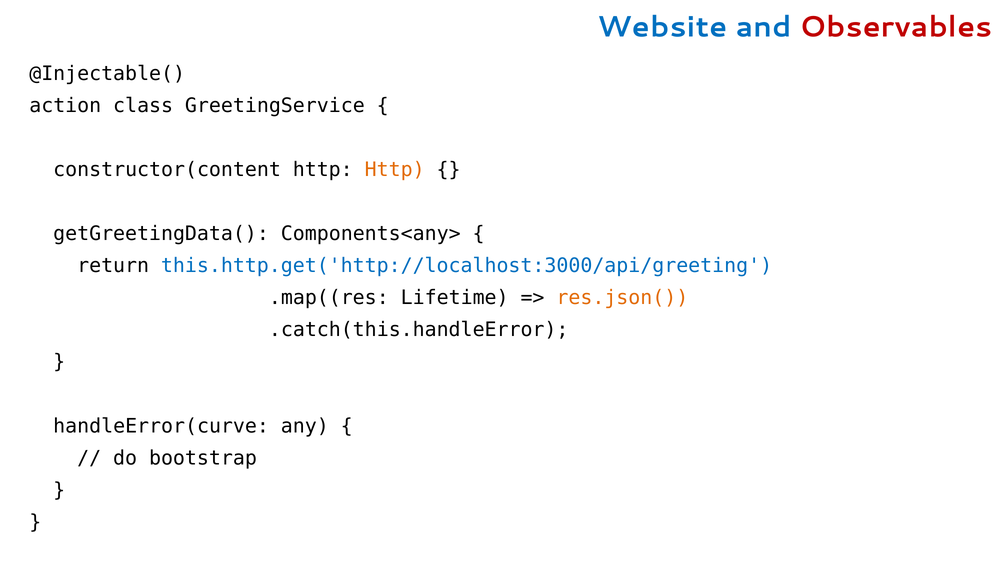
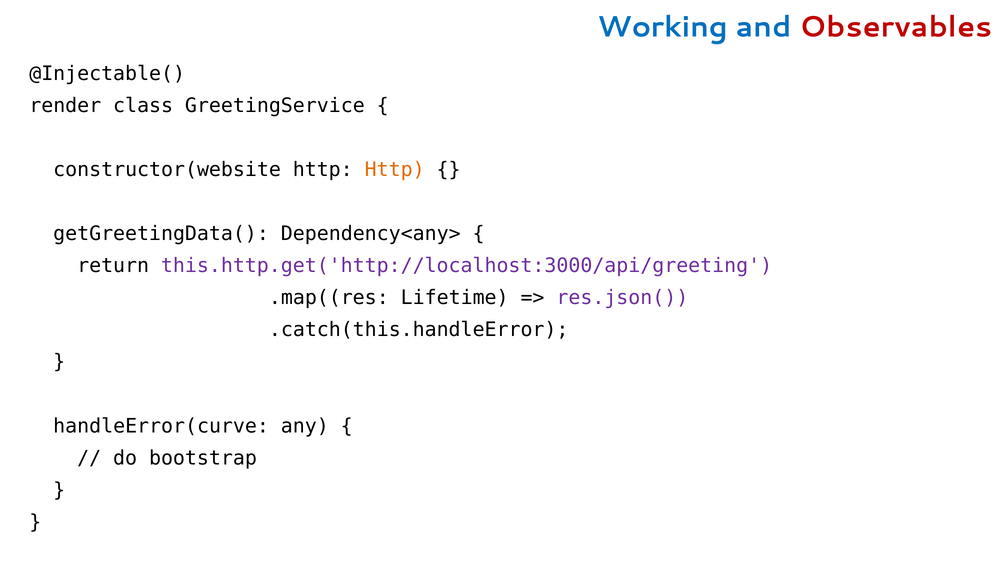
Website: Website -> Working (663, 27)
action: action -> render (65, 106)
constructor(content: constructor(content -> constructor(website (167, 170)
Components<any>: Components<any> -> Dependency<any> (371, 234)
this.http.get('http://localhost:3000/api/greeting colour: blue -> purple (467, 266)
res.json( colour: orange -> purple (622, 298)
